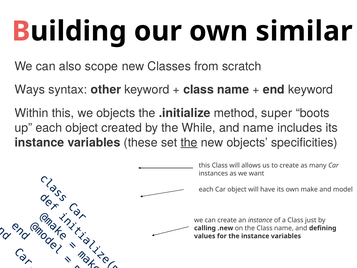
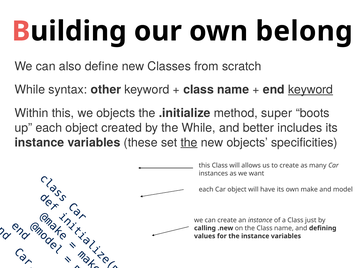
similar: similar -> belong (304, 31)
scope: scope -> define (102, 66)
Ways: Ways -> While (30, 90)
keyword underline: none -> present (311, 90)
and name: name -> better (258, 128)
